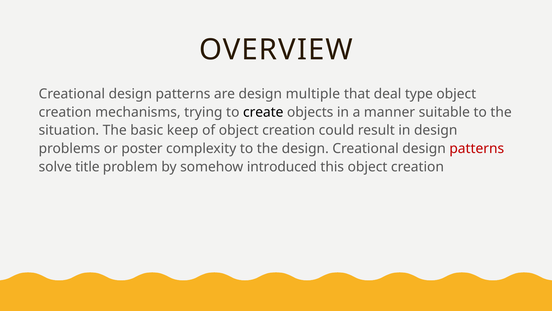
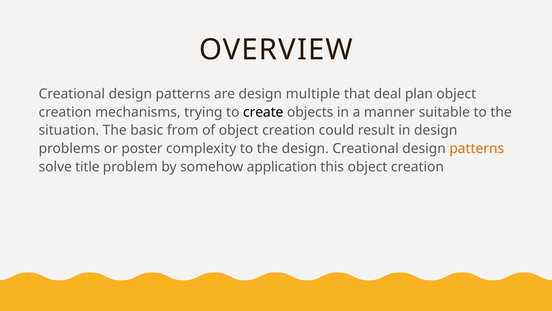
type: type -> plan (419, 94)
keep: keep -> from (183, 130)
patterns colour: red -> orange (477, 148)
introduced: introduced -> application (282, 167)
